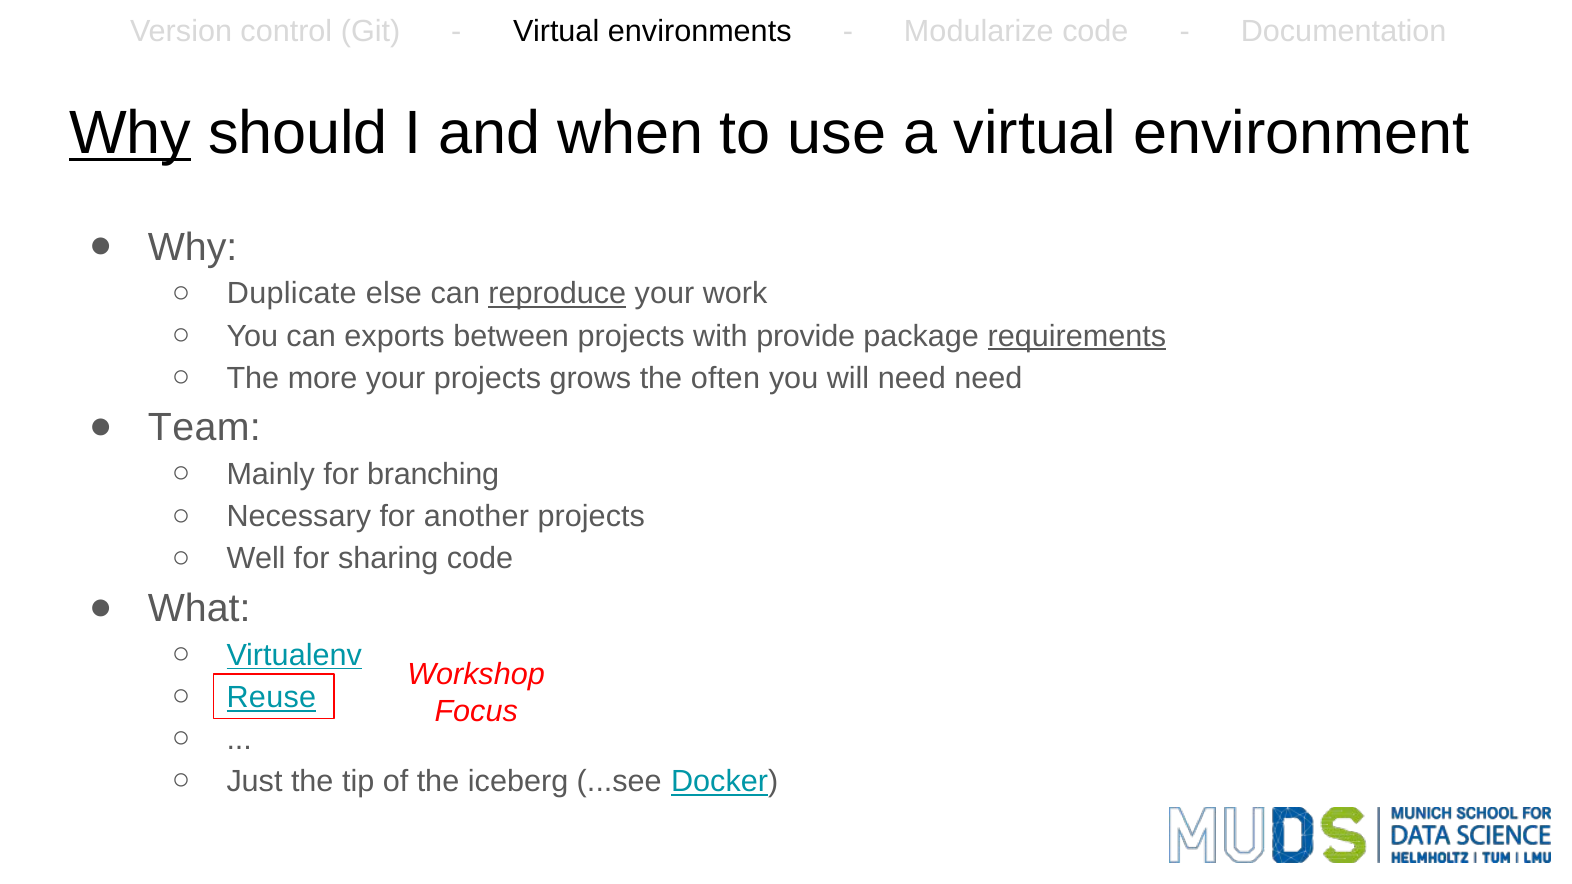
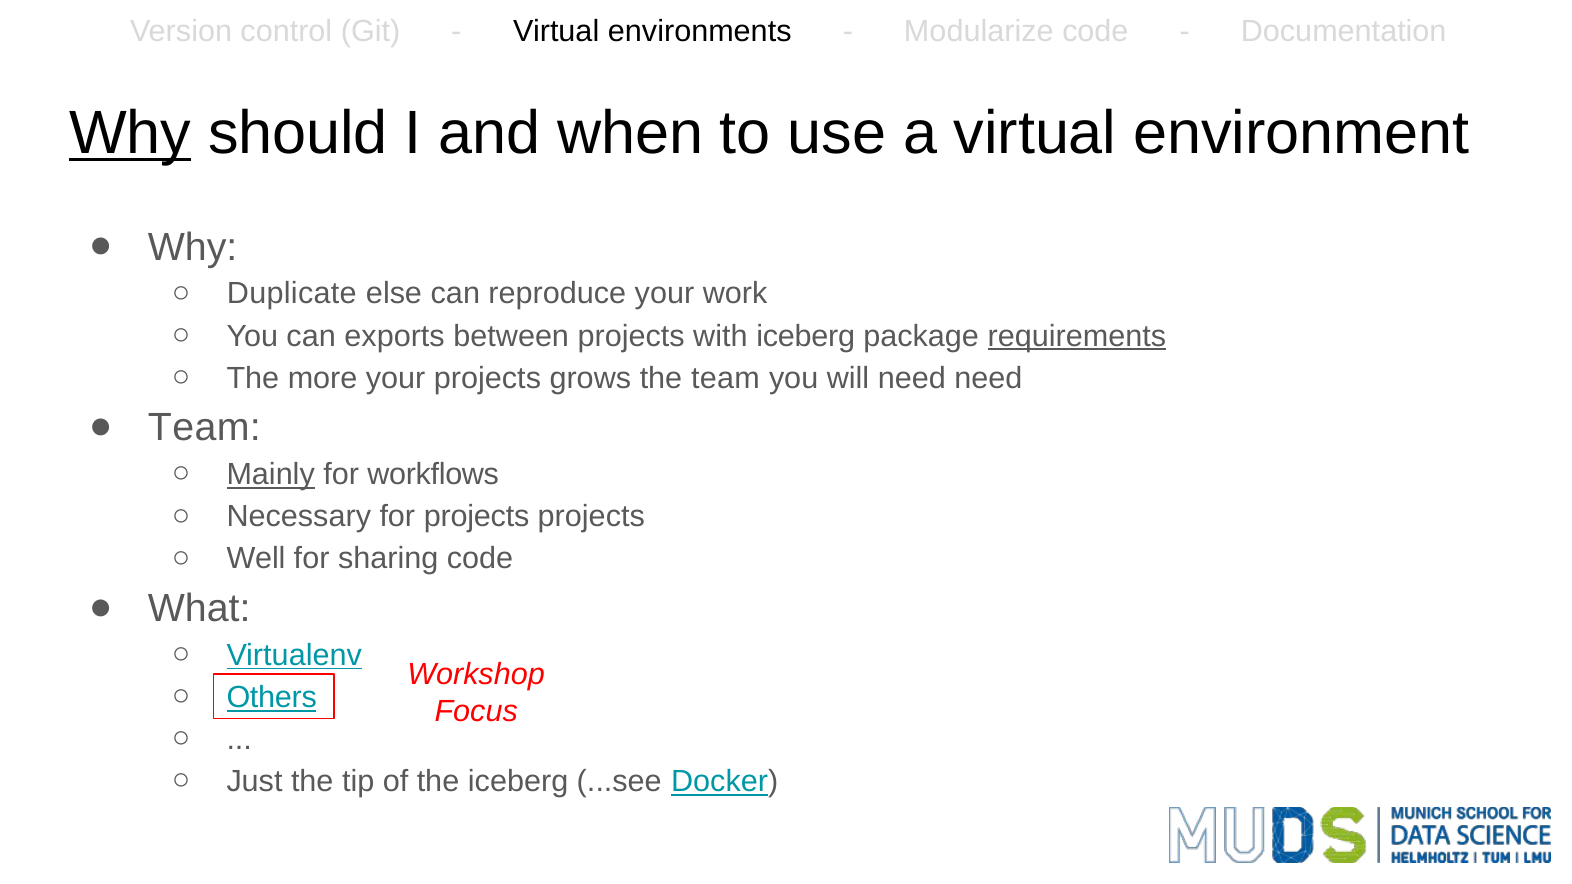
reproduce underline: present -> none (557, 294)
with provide: provide -> iceberg (806, 336)
the often: often -> team (725, 378)
Mainly underline: none -> present (271, 475)
branching: branching -> workflows (433, 475)
for another: another -> projects (477, 517)
Reuse: Reuse -> Others (272, 697)
